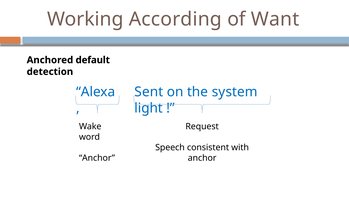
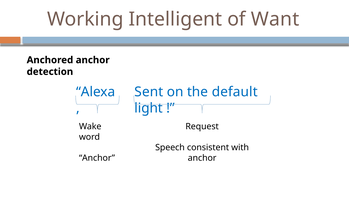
According: According -> Intelligent (175, 19)
Anchored default: default -> anchor (93, 60)
system: system -> default (235, 92)
